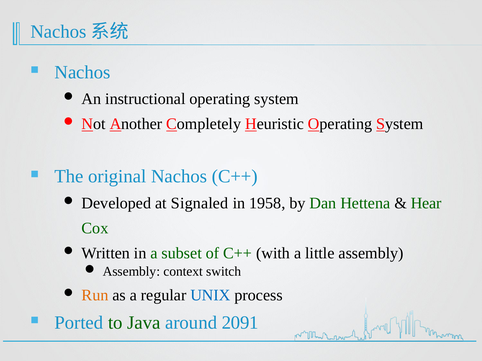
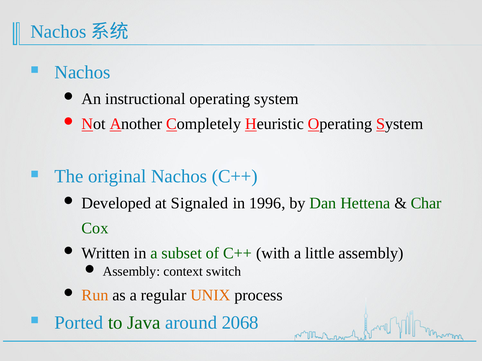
1958: 1958 -> 1996 (267, 203)
Hear: Hear -> Char (426, 203)
UNIX colour: blue -> orange (210, 296)
2091: 2091 -> 2068 (240, 323)
